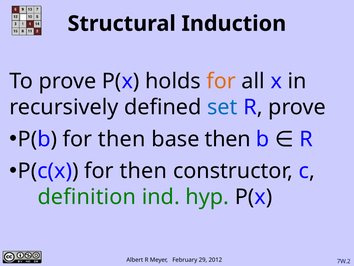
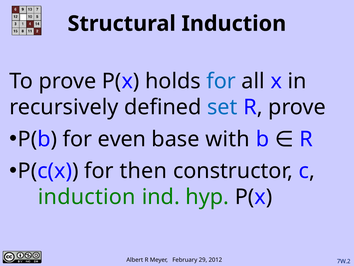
for colour: orange -> blue (221, 81)
P(b for then: then -> even (122, 139)
base then: then -> with (228, 139)
definition: definition -> induction (87, 197)
